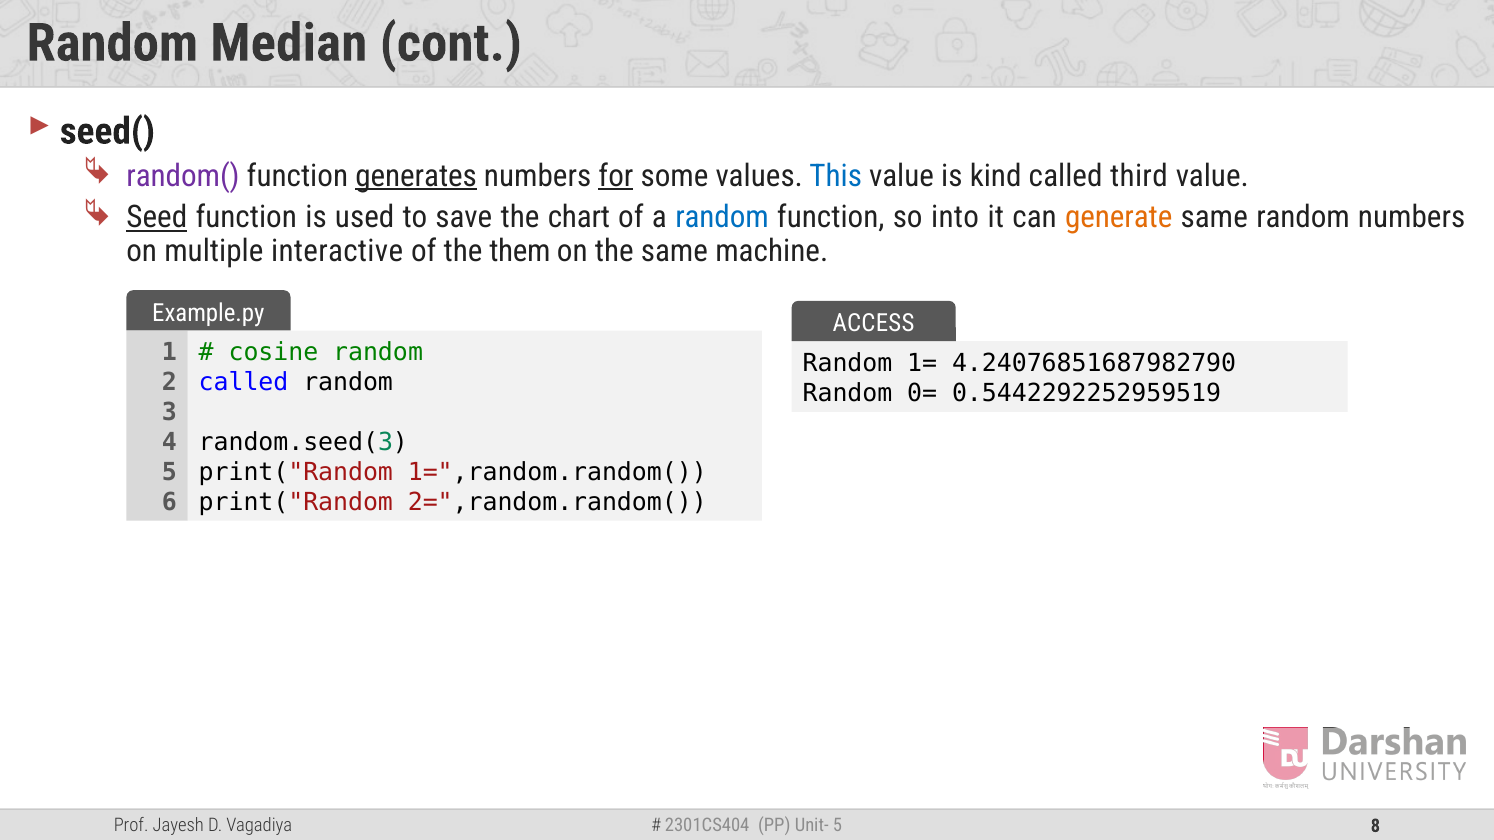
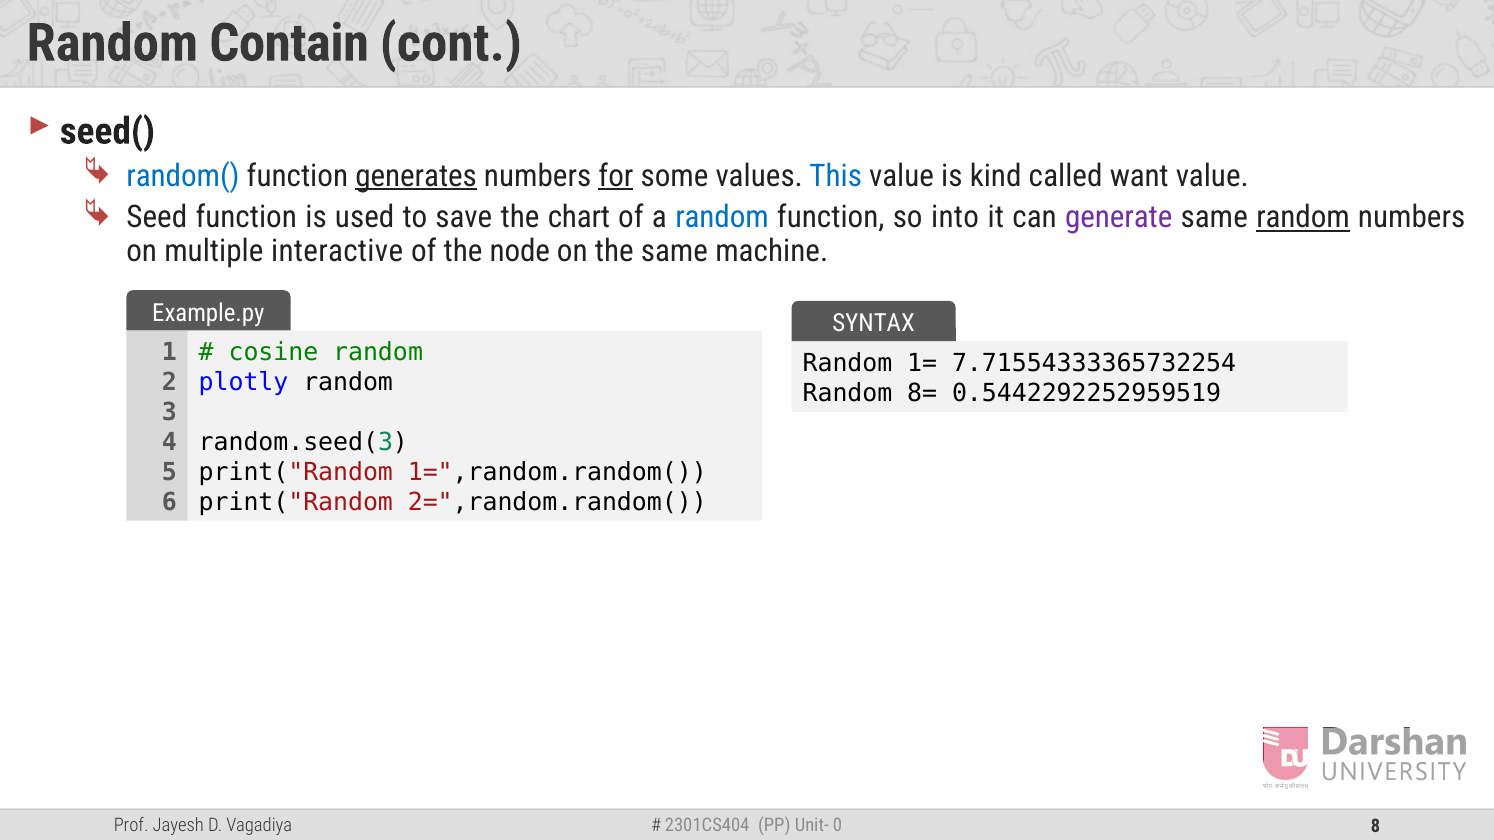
Median: Median -> Contain (289, 43)
random( colour: purple -> blue (183, 176)
third: third -> want (1139, 176)
Seed underline: present -> none (157, 217)
generate colour: orange -> purple (1119, 217)
random underline: none -> present (1303, 217)
them: them -> node (520, 251)
ACCESS: ACCESS -> SYNTAX (874, 324)
4.24076851687982790: 4.24076851687982790 -> 7.71554333365732254 (1094, 363)
called: called -> plotly (244, 383)
0=: 0= -> 8= (922, 393)
5: 5 -> 0 (837, 826)
